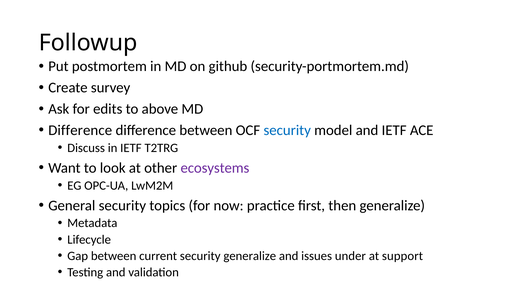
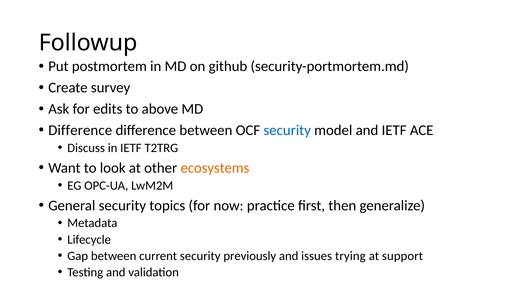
ecosystems colour: purple -> orange (215, 168)
security generalize: generalize -> previously (250, 256)
under: under -> trying (350, 256)
